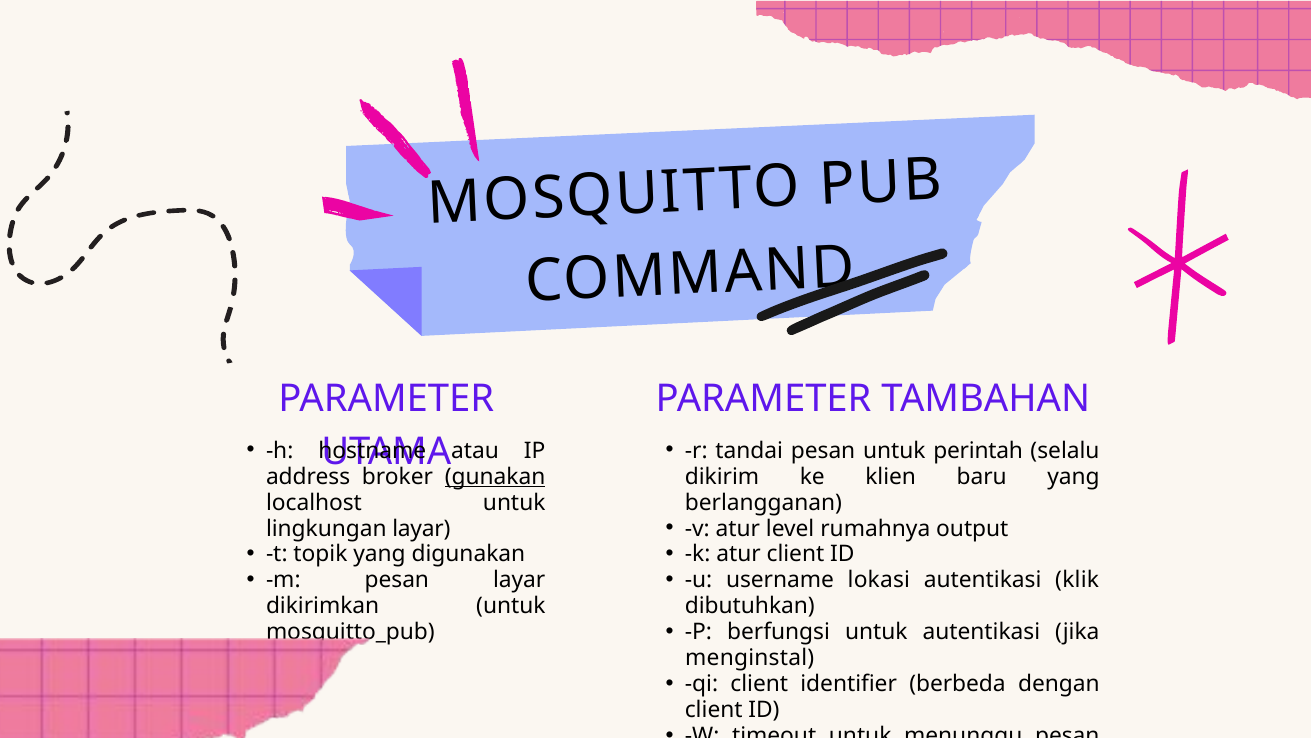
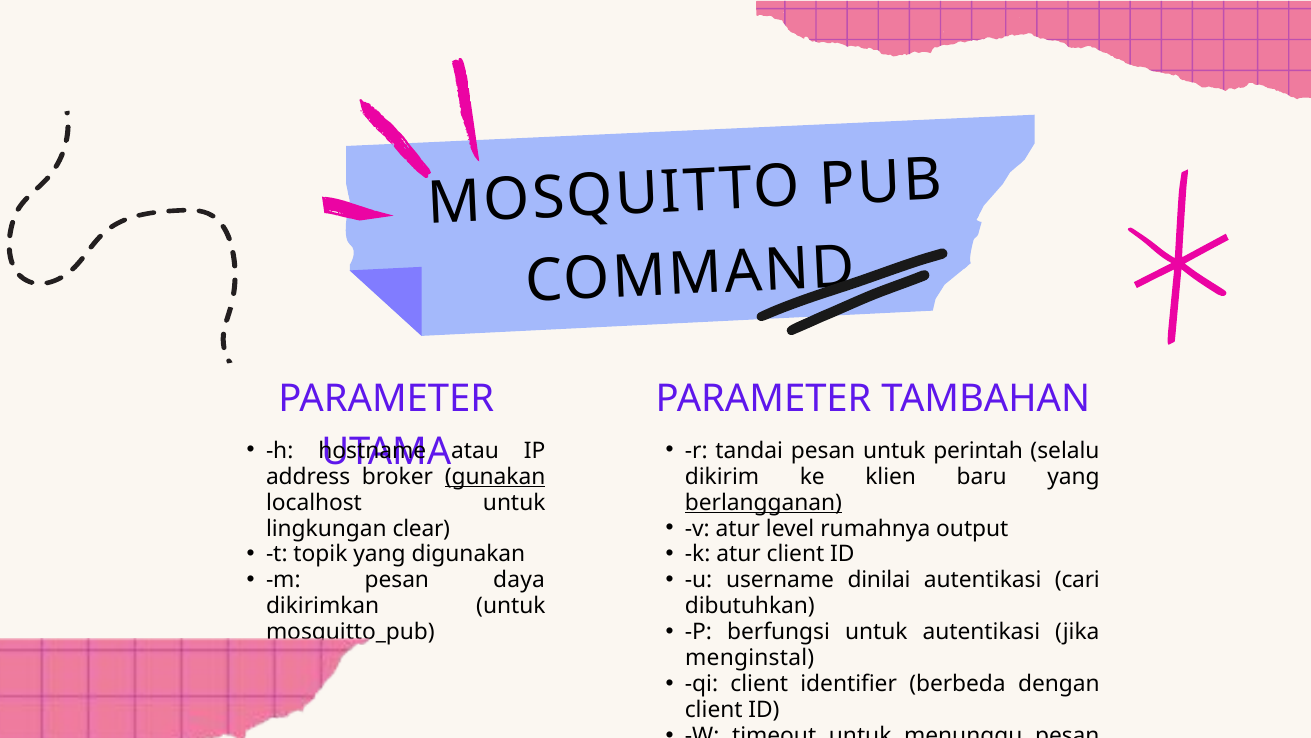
berlangganan underline: none -> present (763, 502)
lingkungan layar: layar -> clear (421, 528)
pesan layar: layar -> daya (519, 580)
lokasi: lokasi -> dinilai (879, 580)
klik: klik -> cari (1077, 580)
